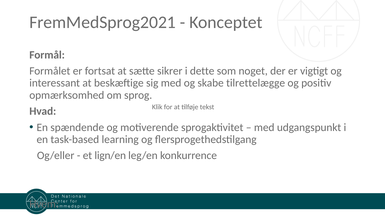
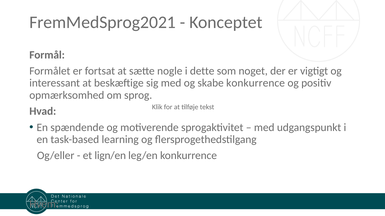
sikrer: sikrer -> nogle (170, 71)
skabe tilrettelægge: tilrettelægge -> konkurrence (256, 83)
